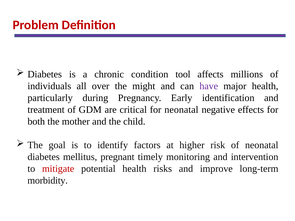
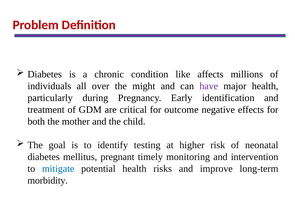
tool: tool -> like (183, 74)
for neonatal: neonatal -> outcome (181, 110)
factors: factors -> testing (147, 145)
mitigate colour: red -> blue (58, 169)
